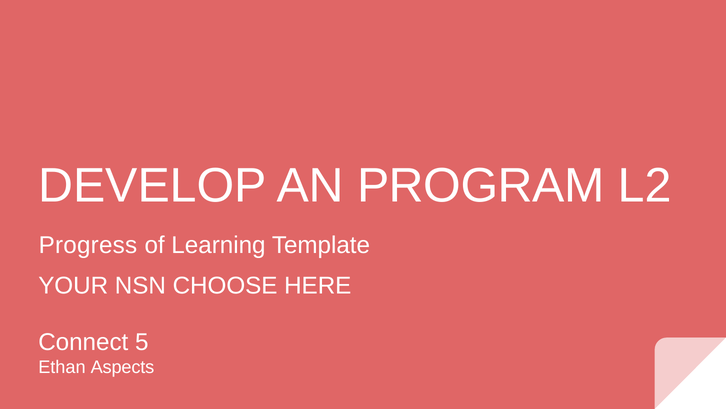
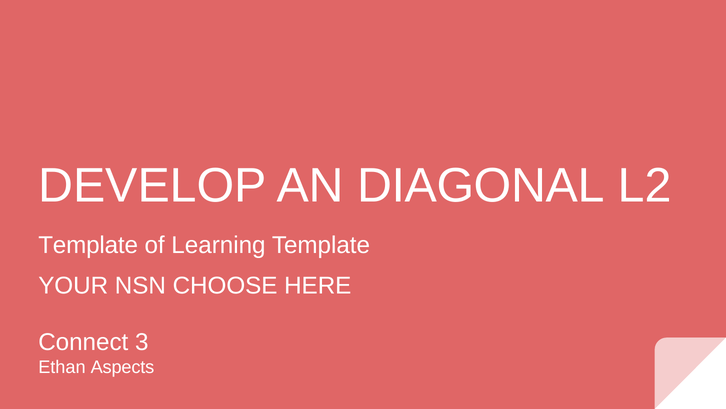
PROGRAM: PROGRAM -> DIAGONAL (481, 186)
Progress: Progress -> Template (88, 245)
5: 5 -> 3 (142, 342)
